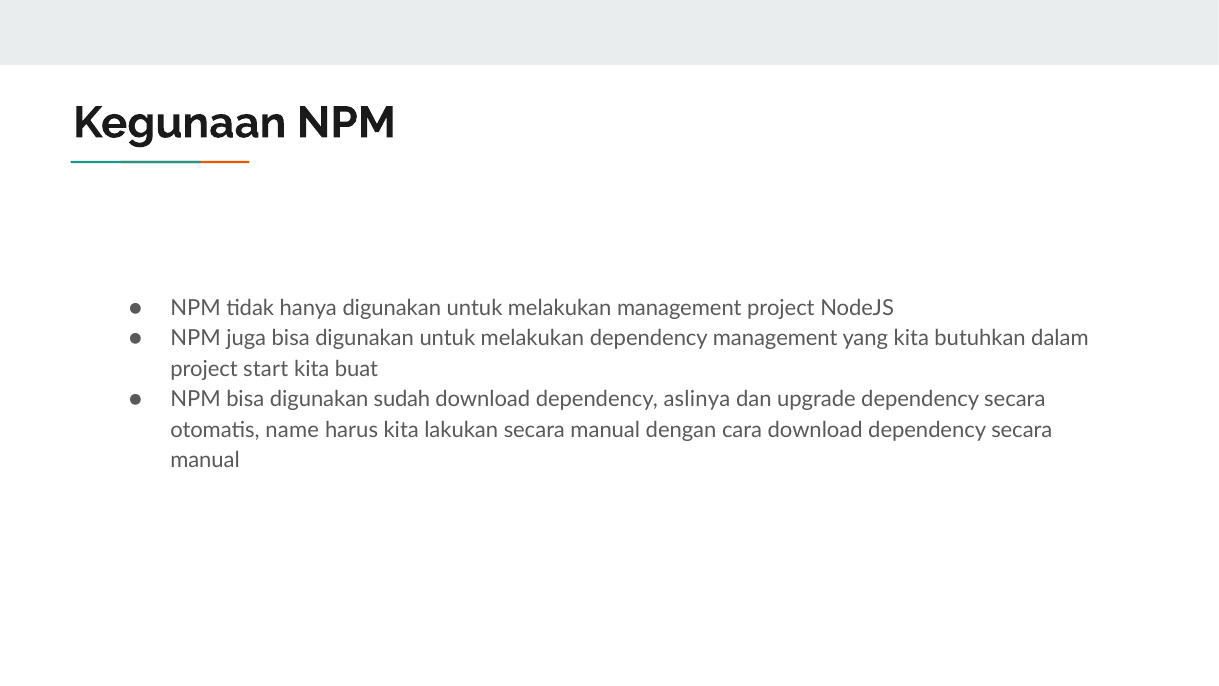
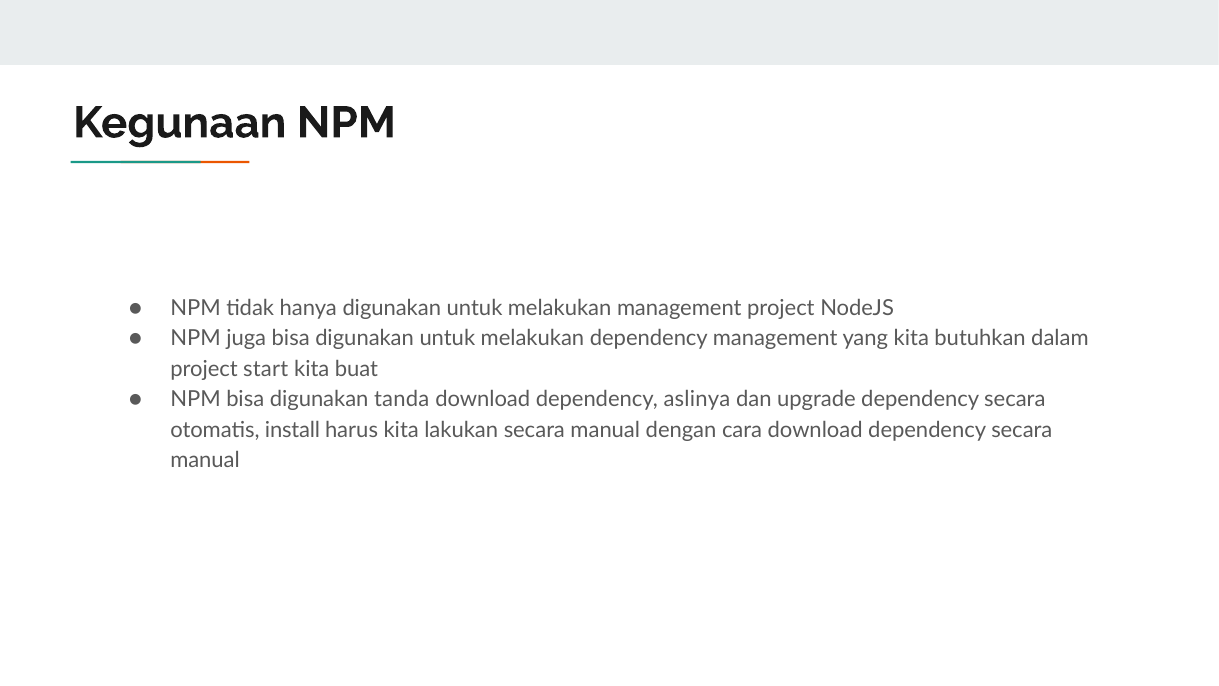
sudah: sudah -> tanda (402, 399)
name: name -> install (292, 430)
